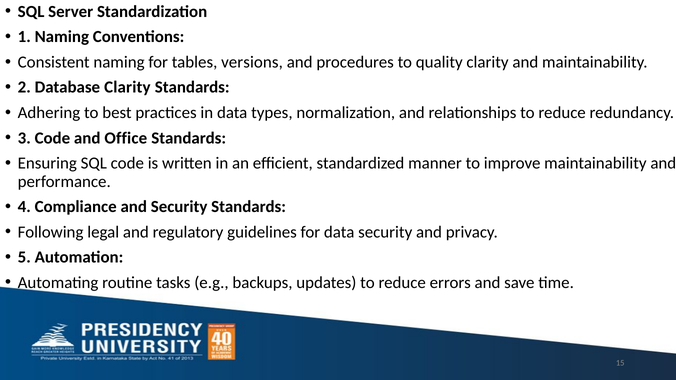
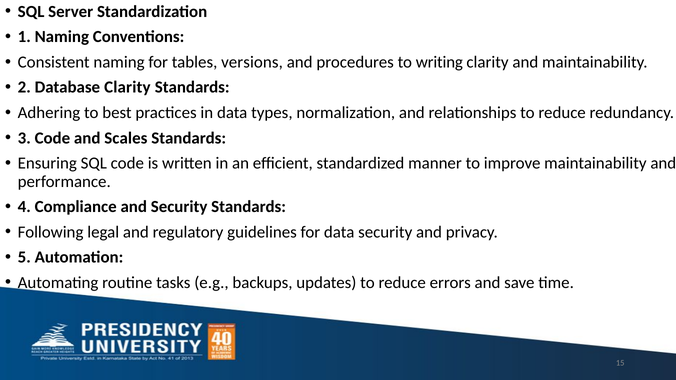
quality: quality -> writing (439, 62)
Office: Office -> Scales (126, 138)
